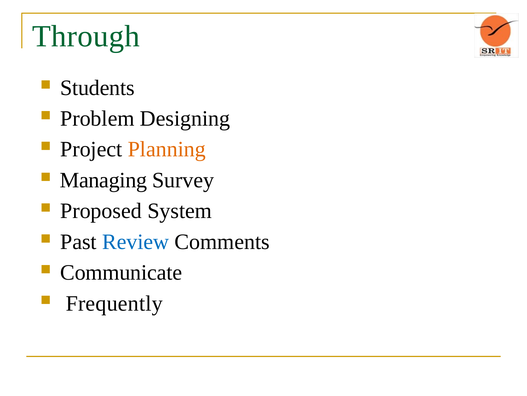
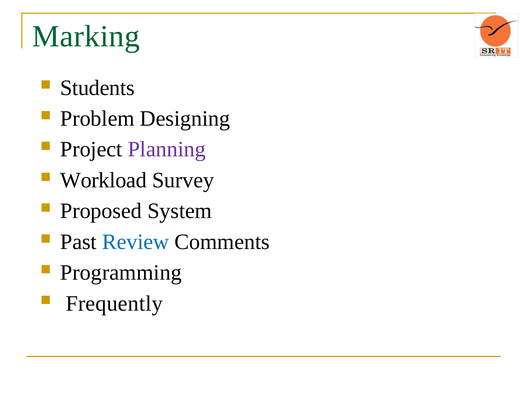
Through: Through -> Marking (86, 36)
Planning colour: orange -> purple (167, 149)
Managing: Managing -> Workload (103, 180)
Communicate: Communicate -> Programming (121, 272)
